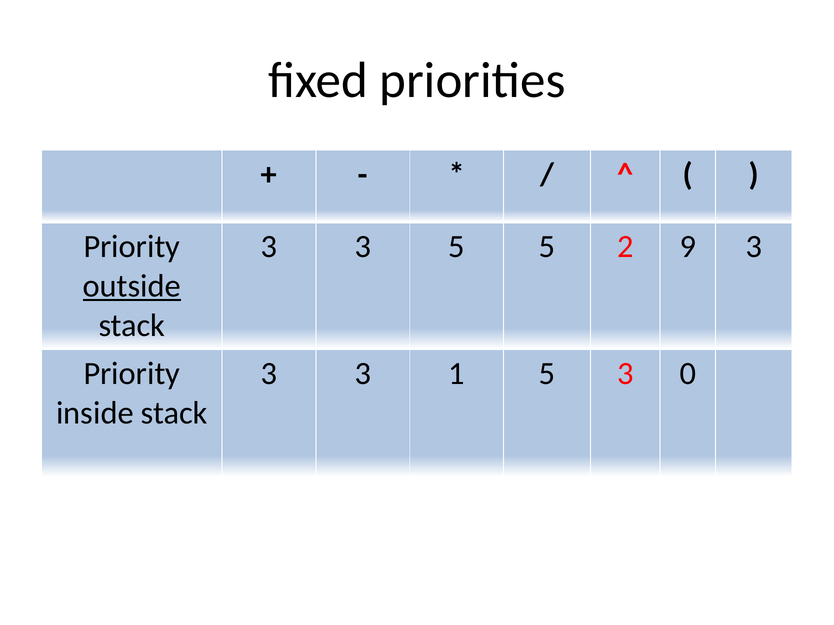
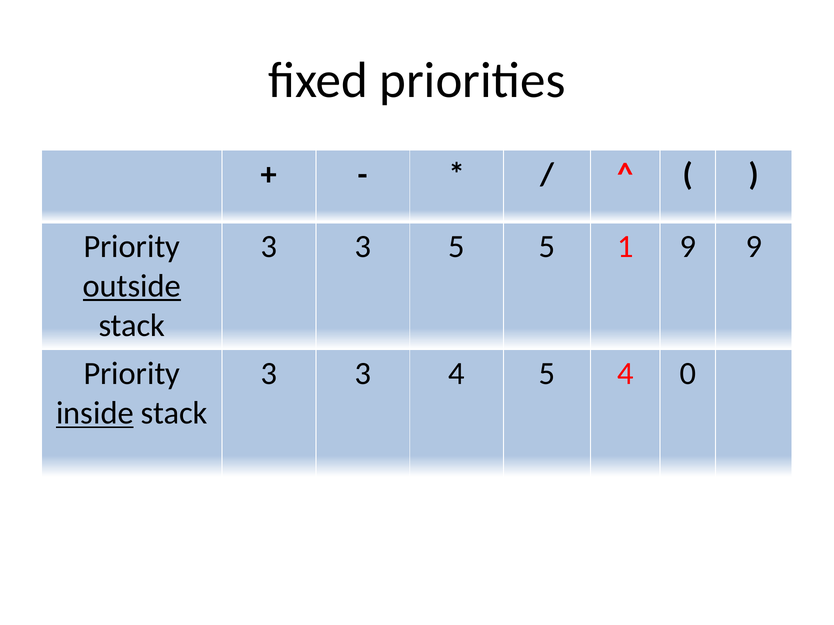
2: 2 -> 1 (625, 247)
9 3: 3 -> 9 (754, 247)
3 1: 1 -> 4 (457, 374)
5 3: 3 -> 4 (625, 374)
inside underline: none -> present (95, 414)
